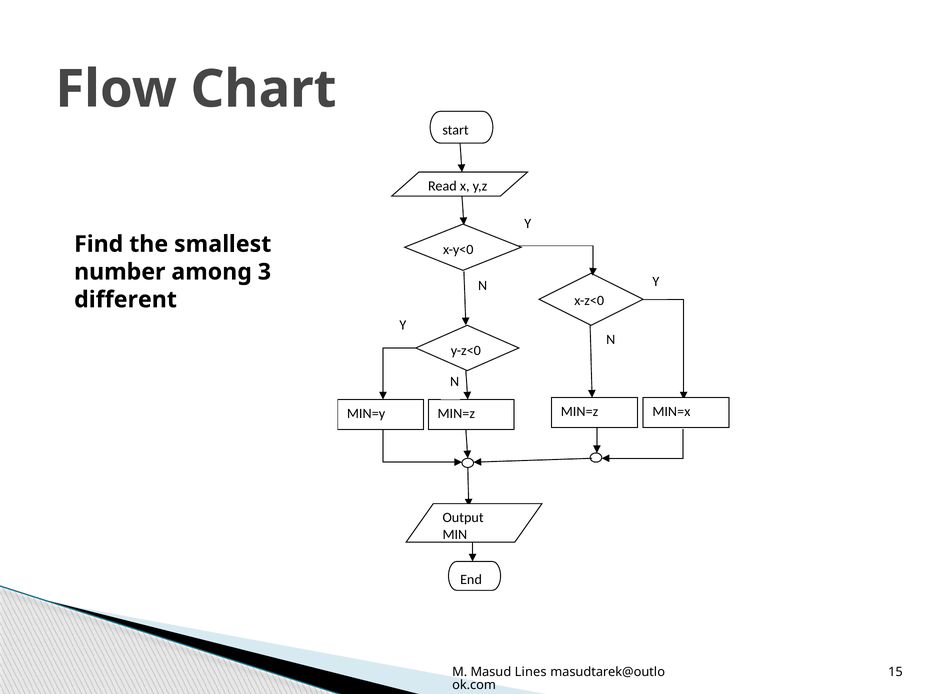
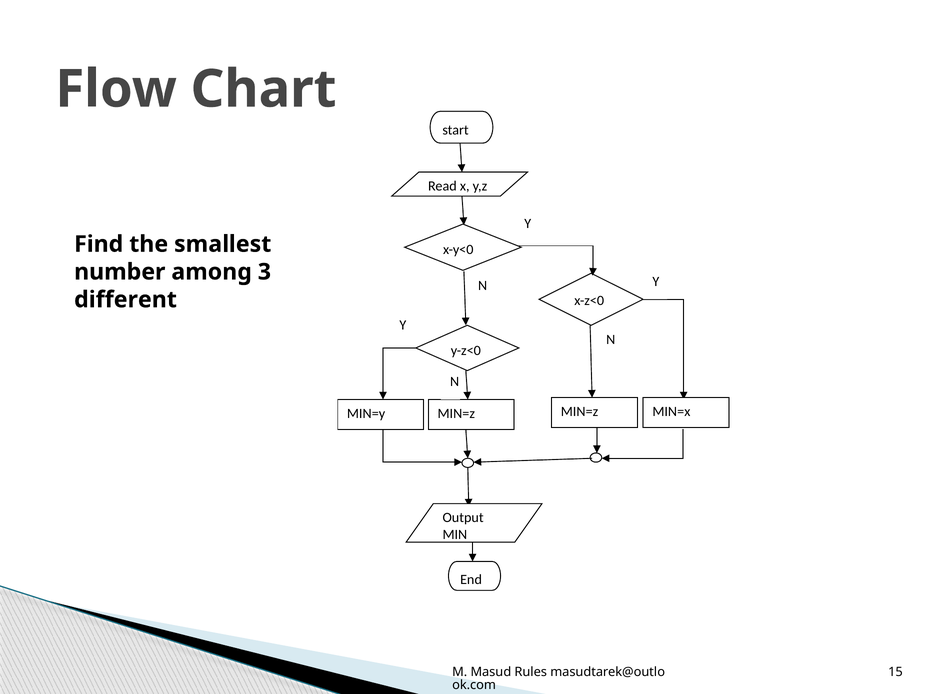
Lines: Lines -> Rules (531, 672)
